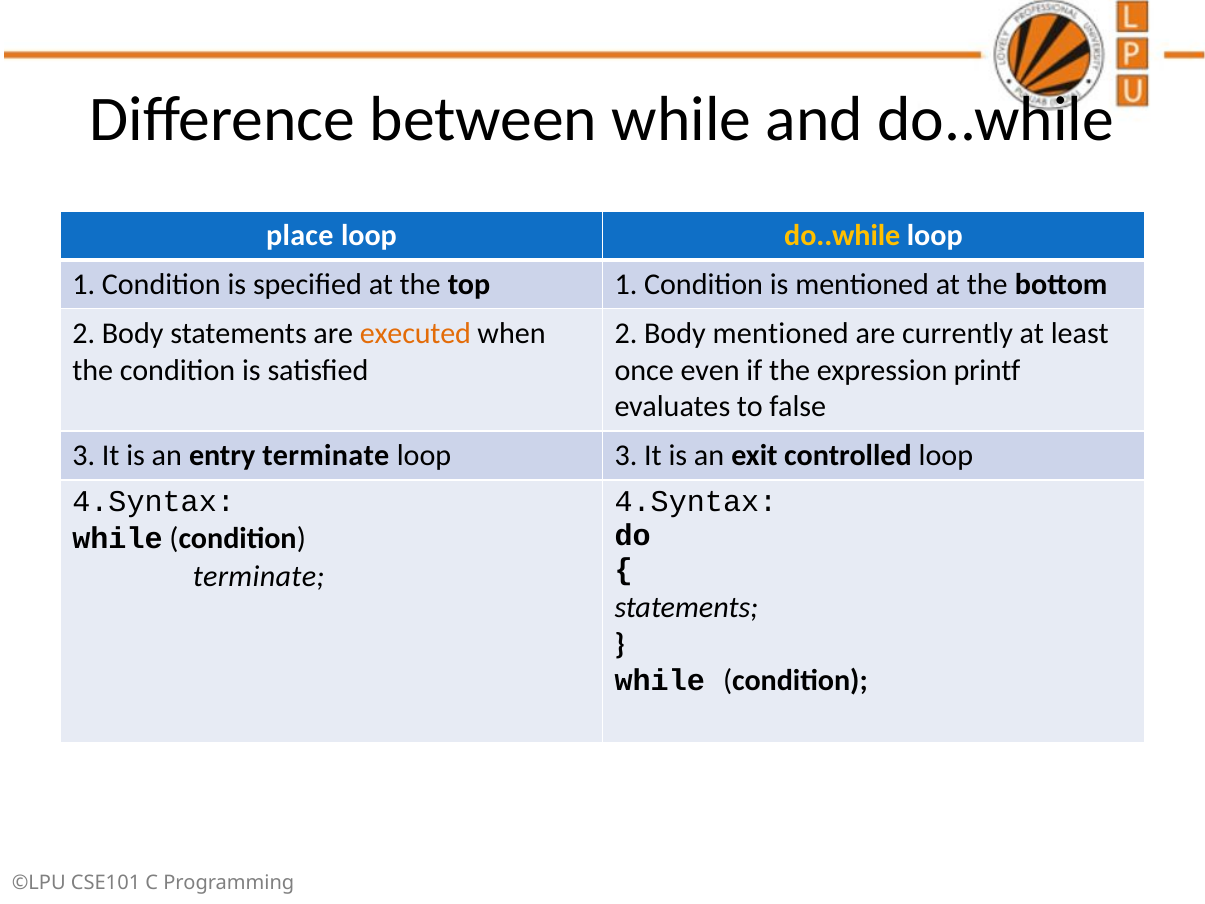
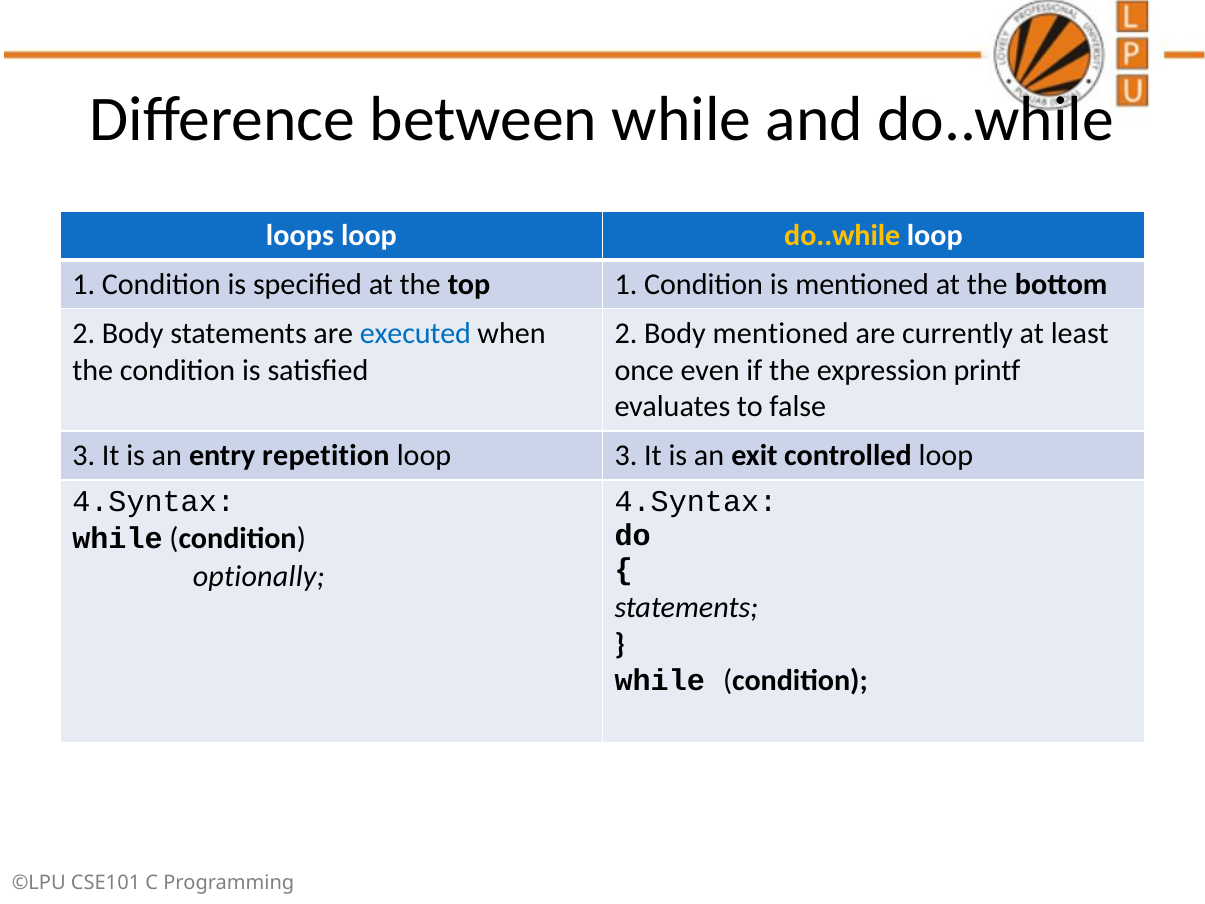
place: place -> loops (300, 236)
executed colour: orange -> blue (415, 333)
entry terminate: terminate -> repetition (326, 456)
terminate: terminate -> optionally (259, 577)
